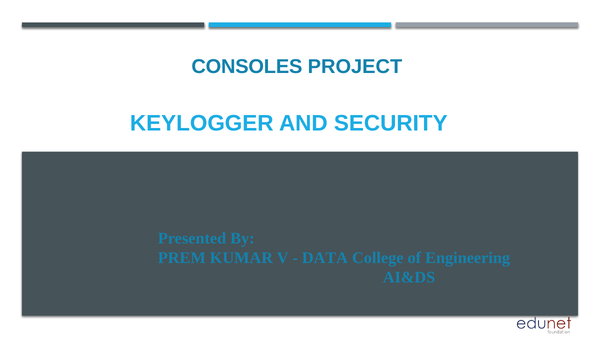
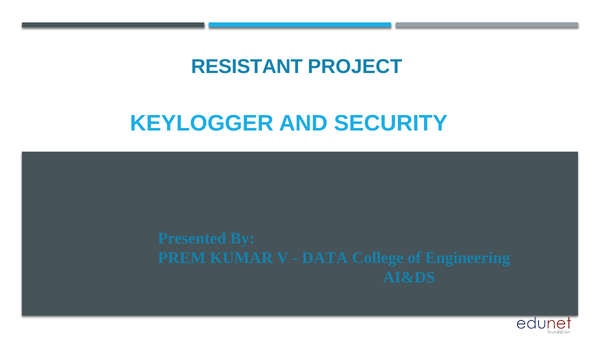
CONSOLES: CONSOLES -> RESISTANT (247, 67)
